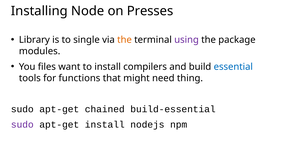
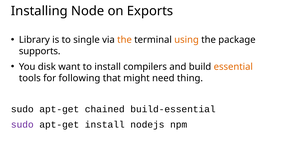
Presses: Presses -> Exports (150, 11)
using colour: purple -> orange (187, 40)
modules: modules -> supports (40, 51)
files: files -> disk (47, 67)
essential colour: blue -> orange (233, 67)
functions: functions -> following (79, 78)
